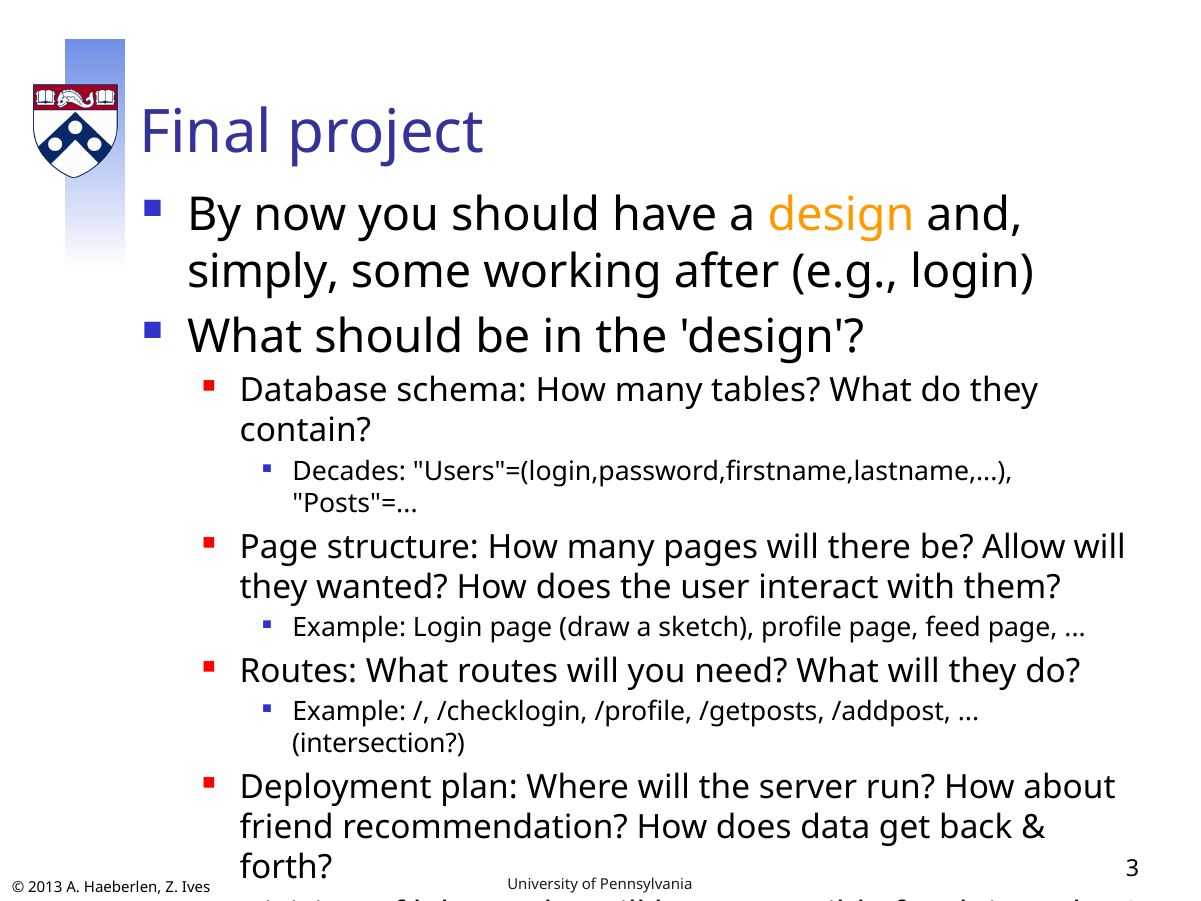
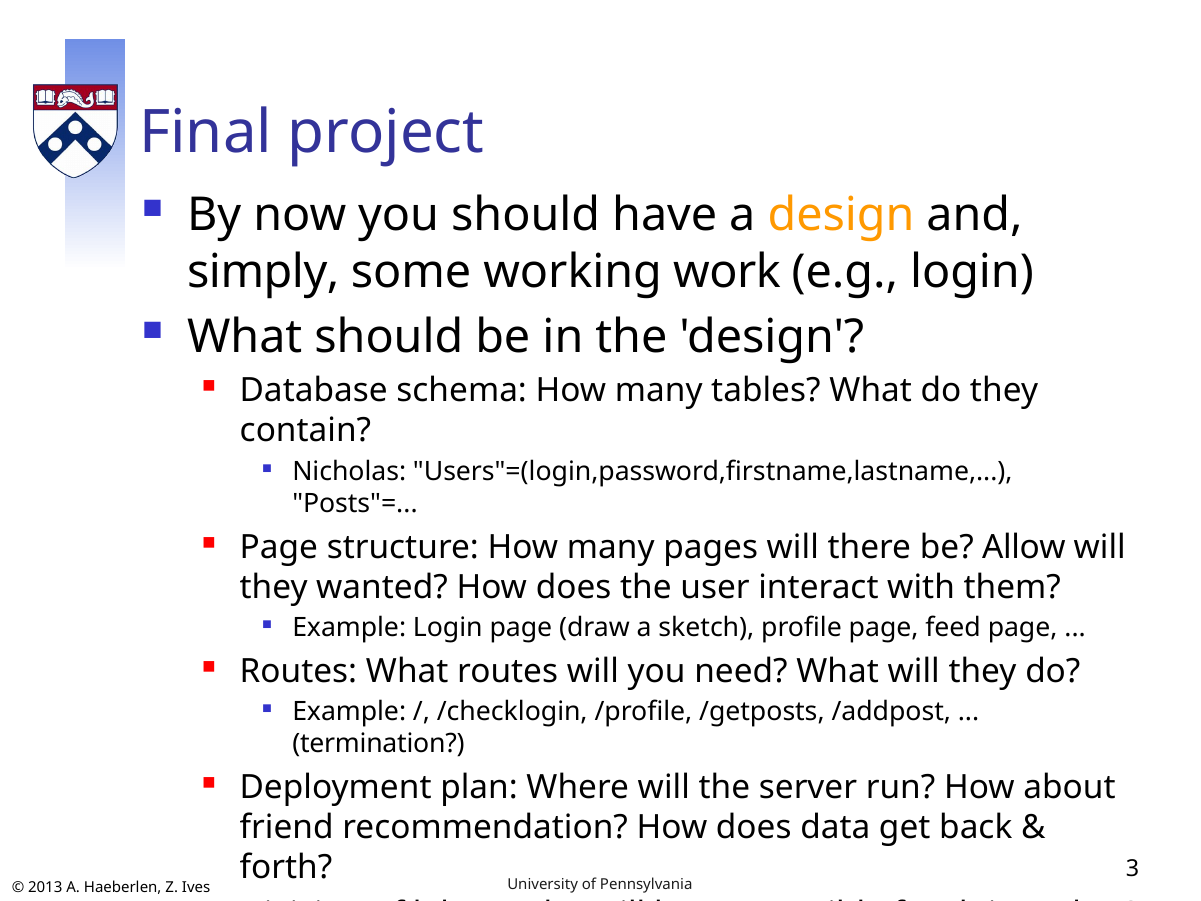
after: after -> work (727, 272)
Decades: Decades -> Nicholas (349, 472)
intersection: intersection -> termination (378, 744)
